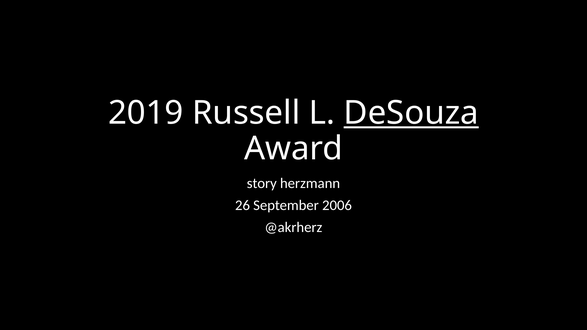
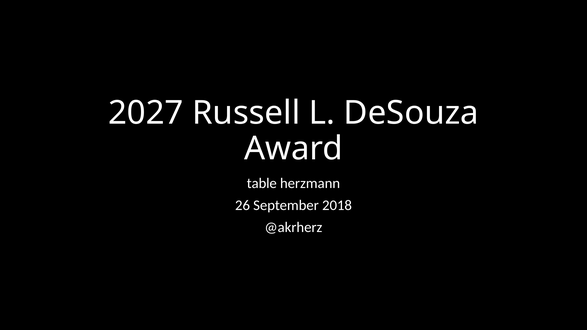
2019: 2019 -> 2027 (146, 113)
DeSouza underline: present -> none (411, 113)
story: story -> table (262, 183)
2006: 2006 -> 2018 (337, 205)
